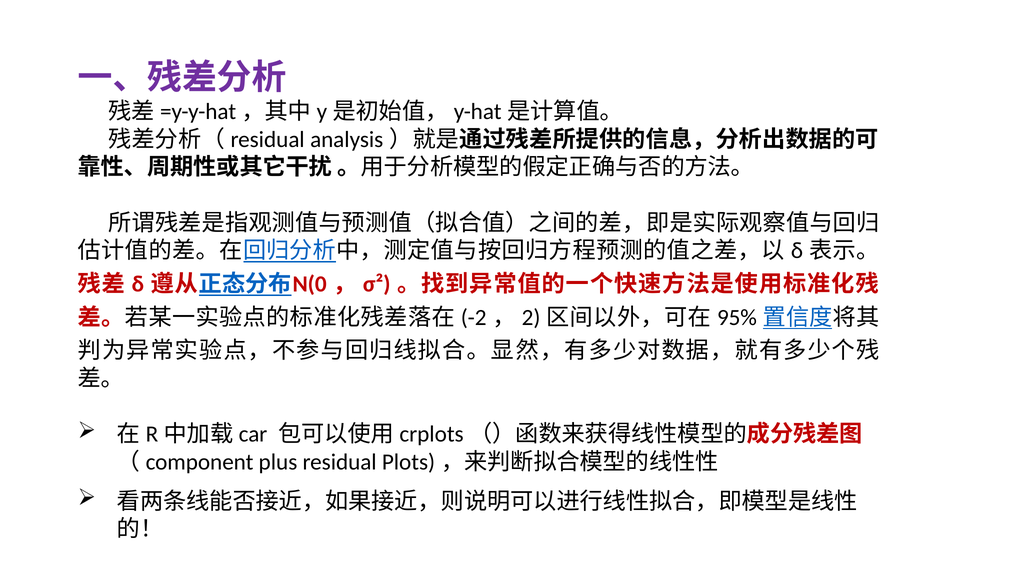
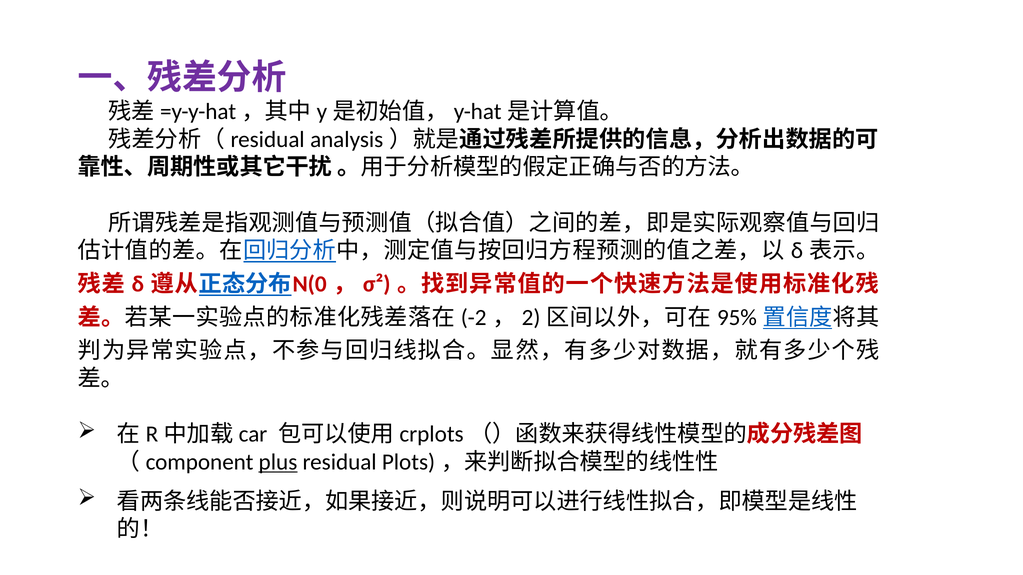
plus underline: none -> present (278, 462)
